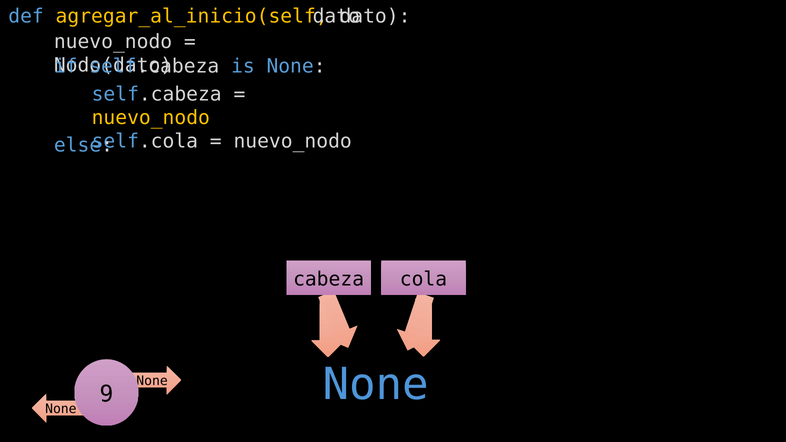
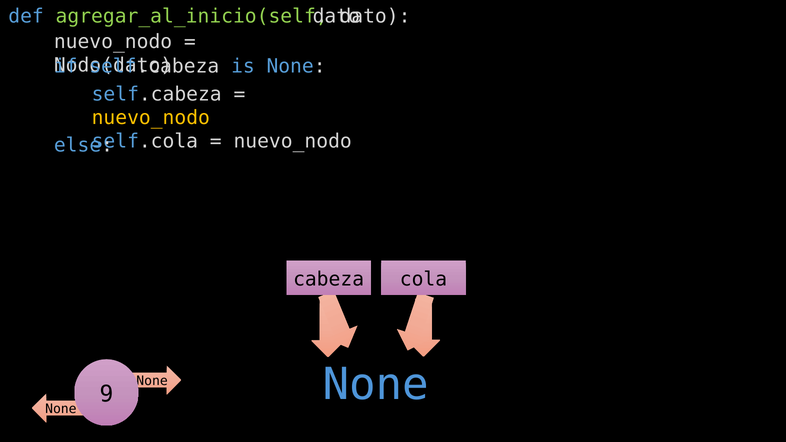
agregar_al_inicio(self colour: yellow -> light green (192, 16)
